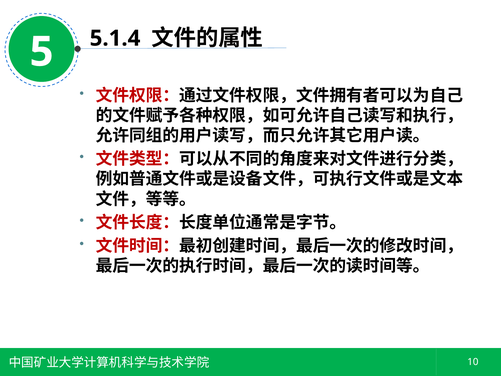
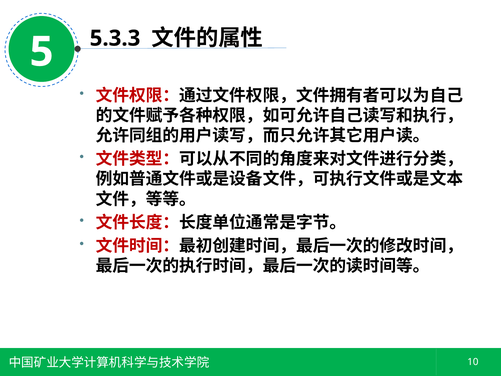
5.1.4: 5.1.4 -> 5.3.3 (115, 38)
